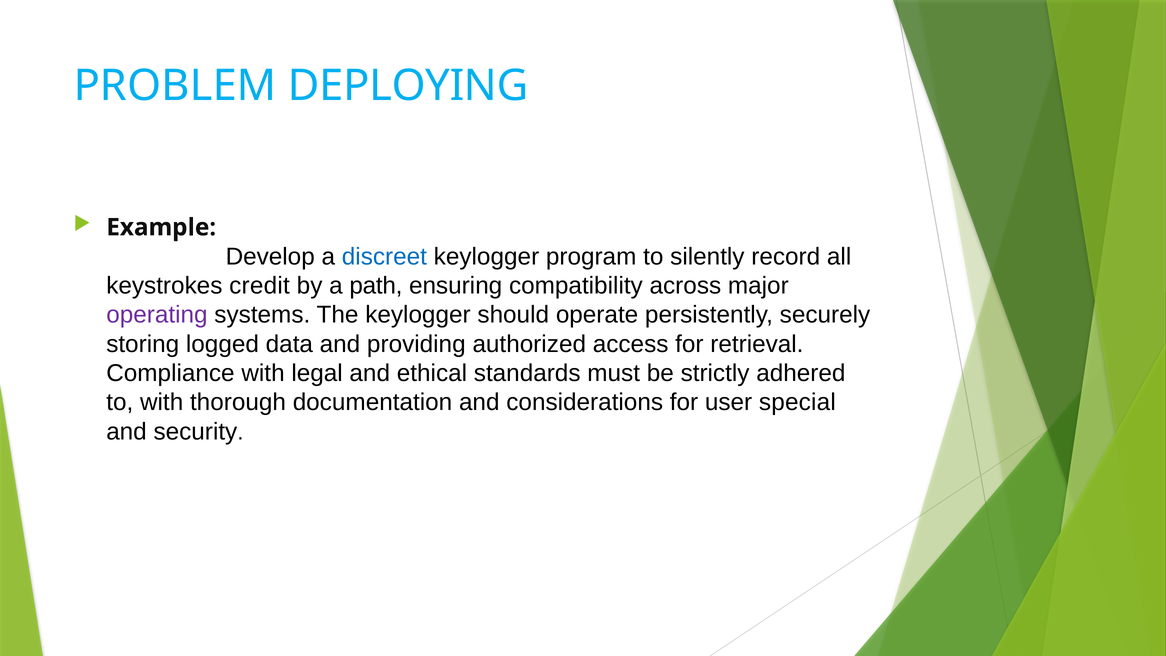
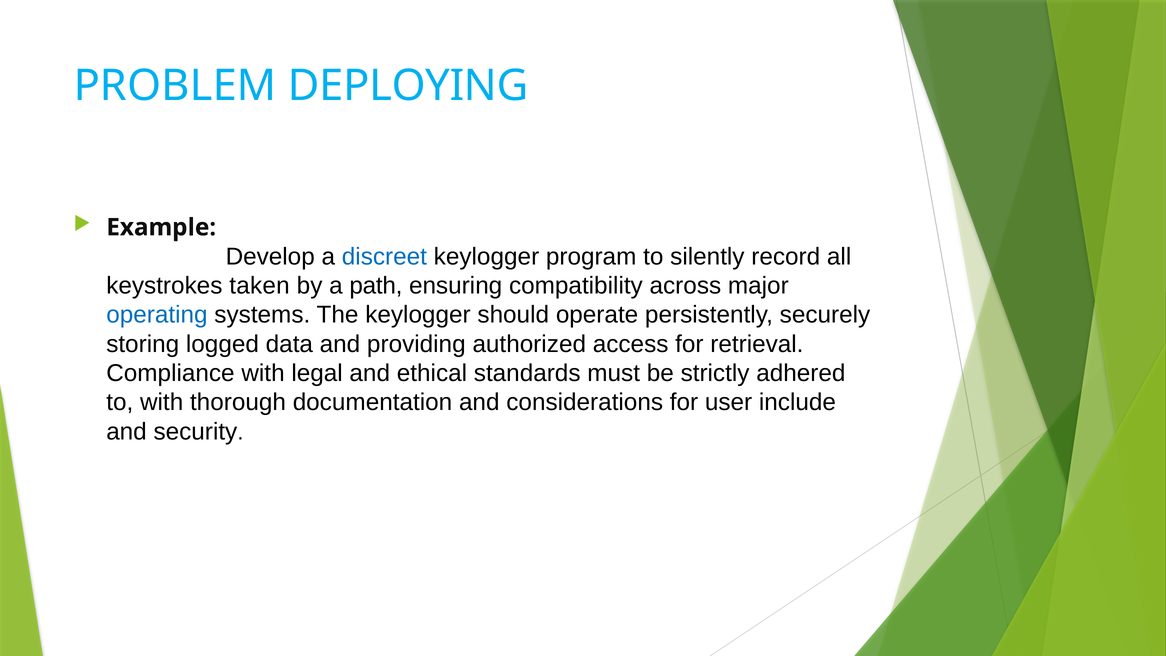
credit: credit -> taken (259, 286)
operating colour: purple -> blue (157, 315)
special: special -> include (797, 402)
